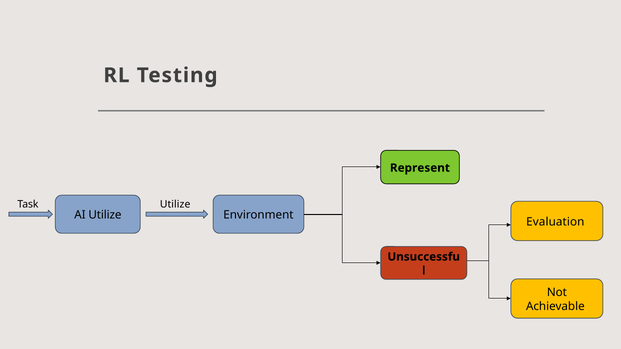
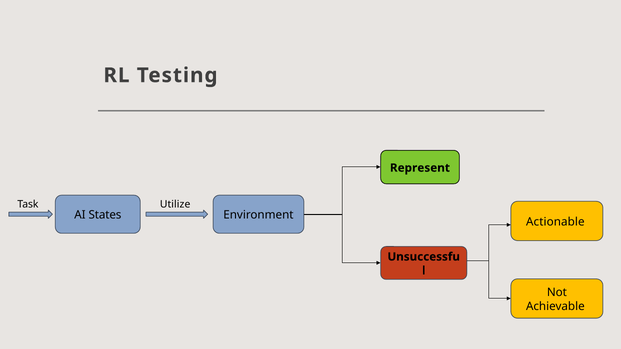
AI Utilize: Utilize -> States (105, 215)
Evaluation: Evaluation -> Actionable (555, 222)
